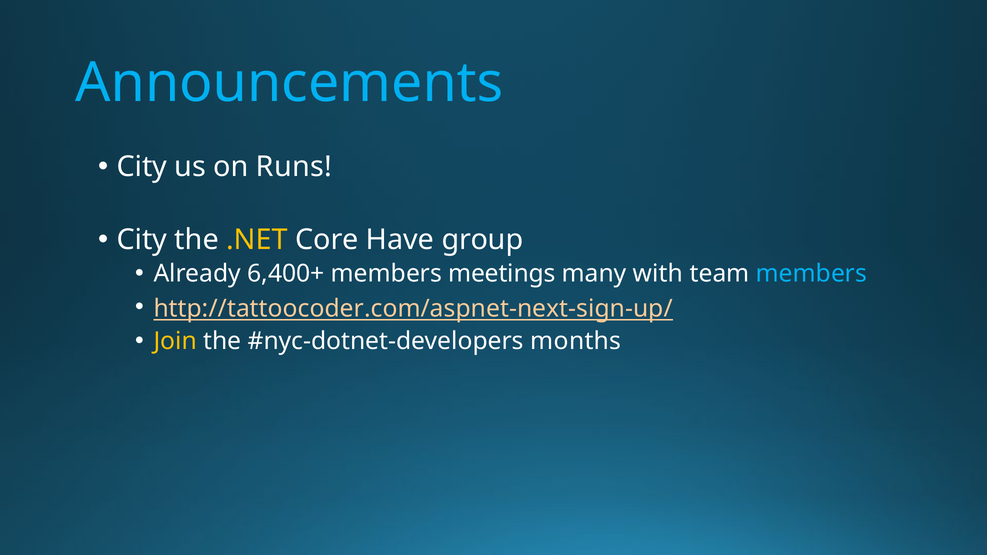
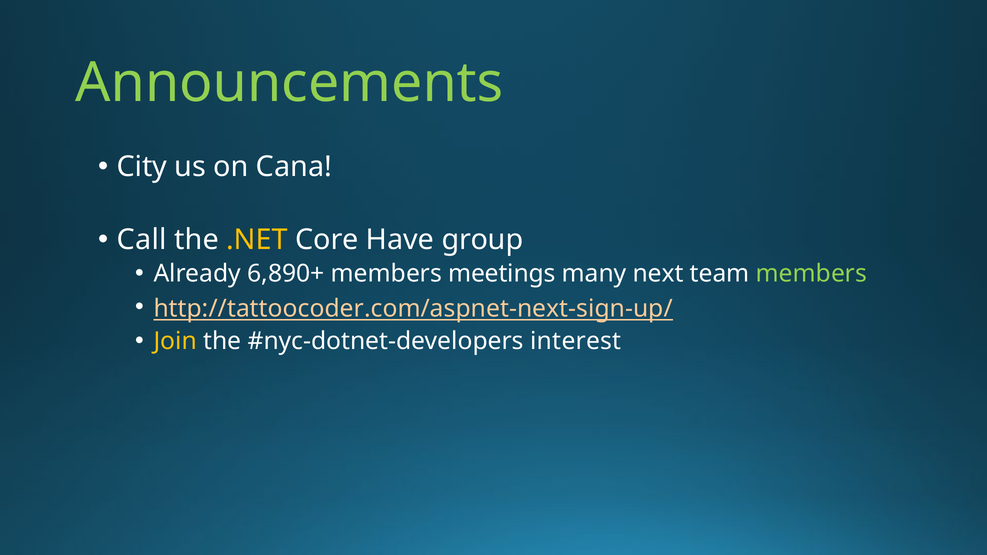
Announcements colour: light blue -> light green (289, 83)
Runs: Runs -> Cana (294, 167)
City: City -> Call (142, 240)
6,400+: 6,400+ -> 6,890+ (286, 274)
with: with -> next (658, 274)
members colour: light blue -> light green (811, 274)
months: months -> interest (576, 341)
